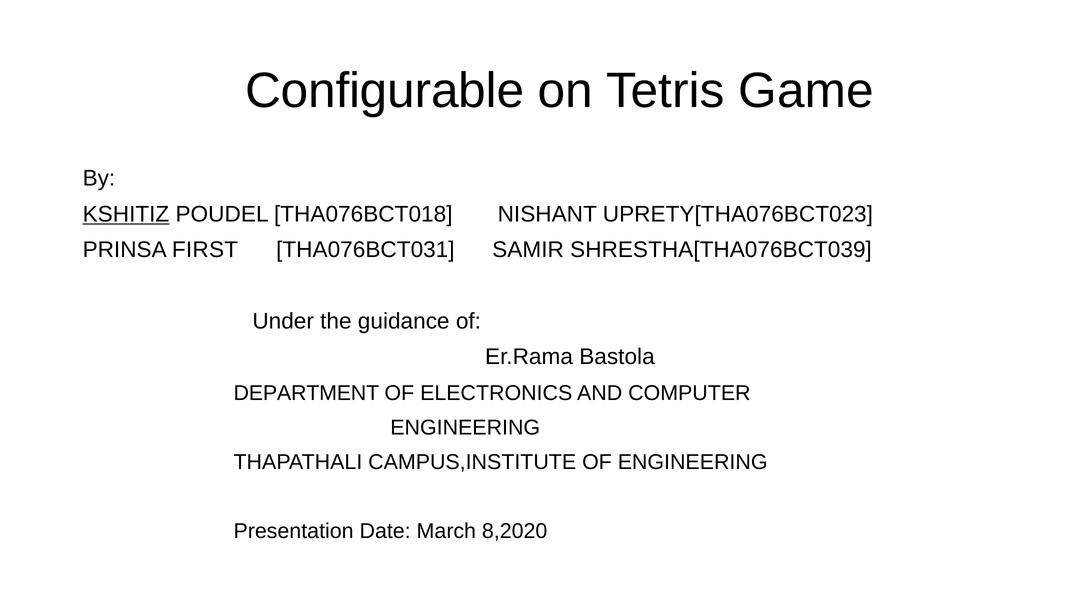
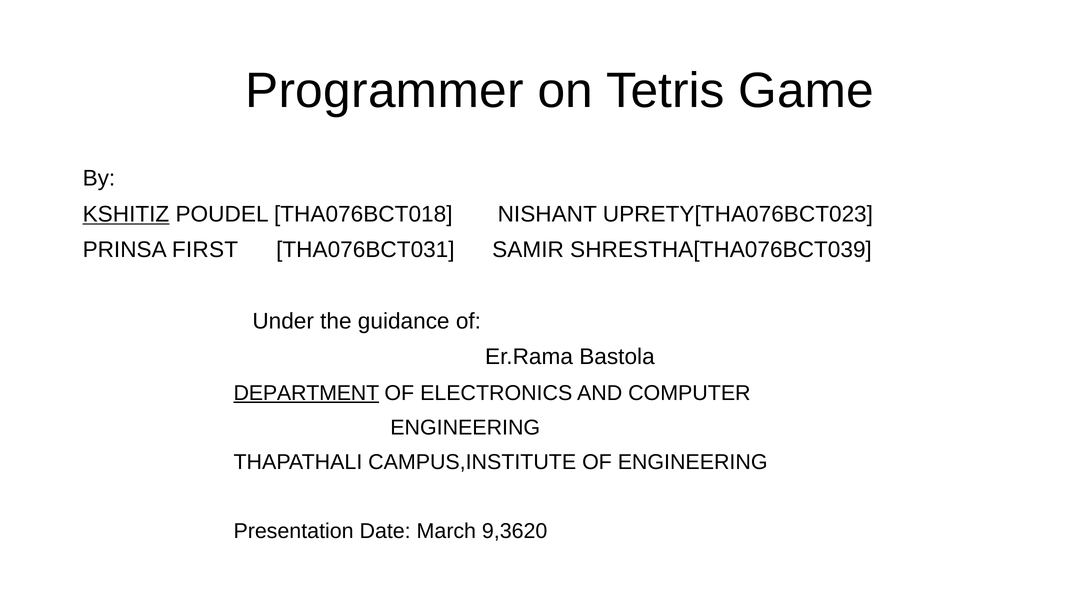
Configurable: Configurable -> Programmer (384, 91)
DEPARTMENT underline: none -> present (306, 393)
8,2020: 8,2020 -> 9,3620 (515, 531)
